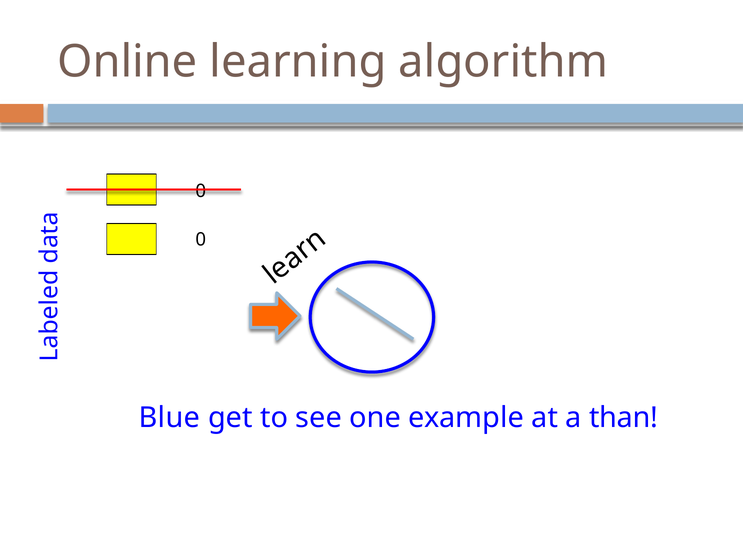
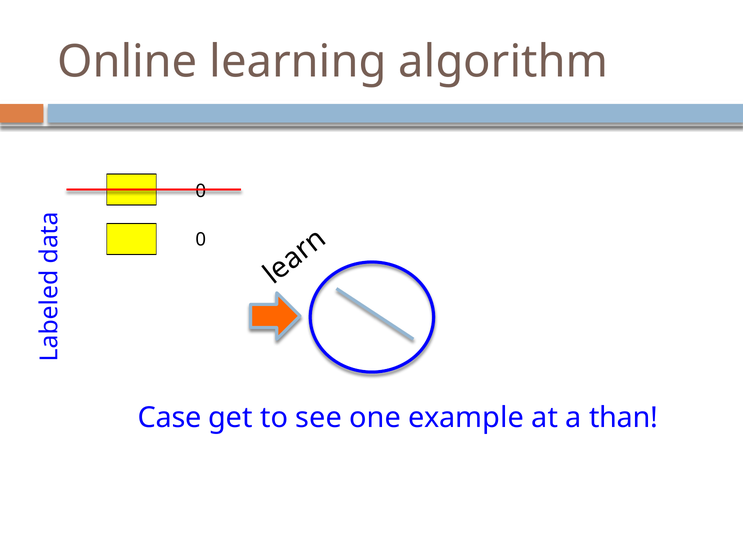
Blue: Blue -> Case (170, 418)
